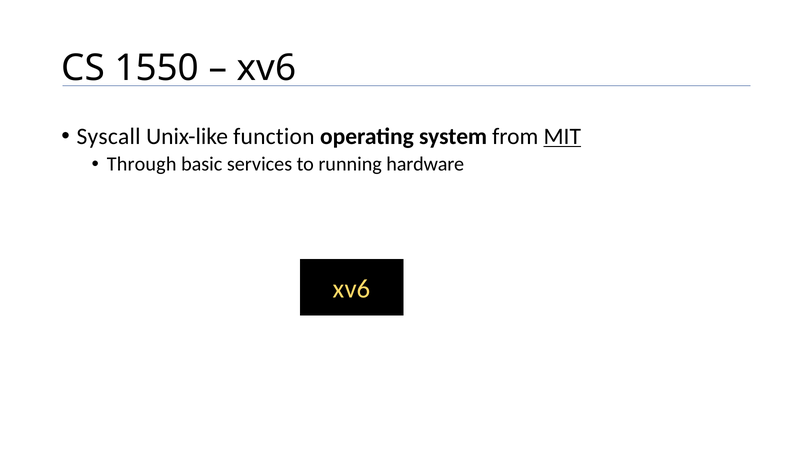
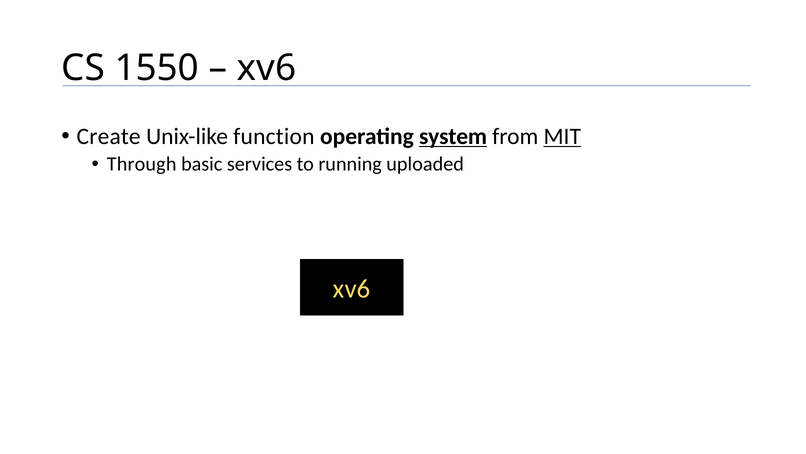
Syscall: Syscall -> Create (109, 136)
system underline: none -> present (453, 136)
hardware: hardware -> uploaded (425, 164)
